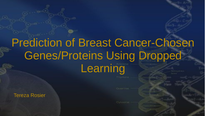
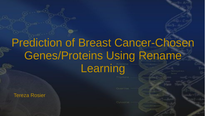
Dropped: Dropped -> Rename (160, 56)
